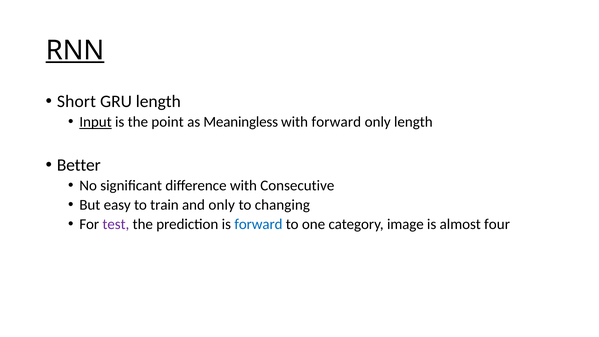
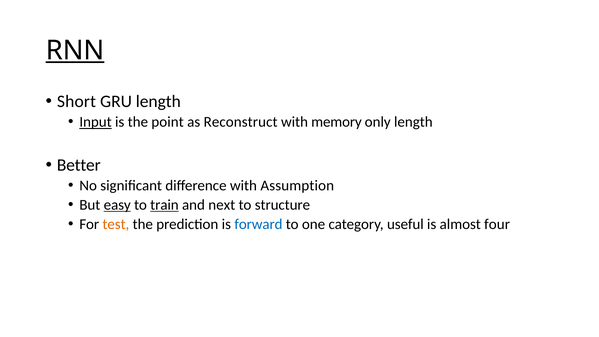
Meaningless: Meaningless -> Reconstruct (241, 122)
with forward: forward -> memory (336, 122)
Consecutive: Consecutive -> Assumption (297, 186)
easy underline: none -> present (117, 205)
train underline: none -> present (164, 205)
and only: only -> next (222, 205)
changing: changing -> structure (282, 205)
test colour: purple -> orange (116, 224)
image: image -> useful (405, 224)
